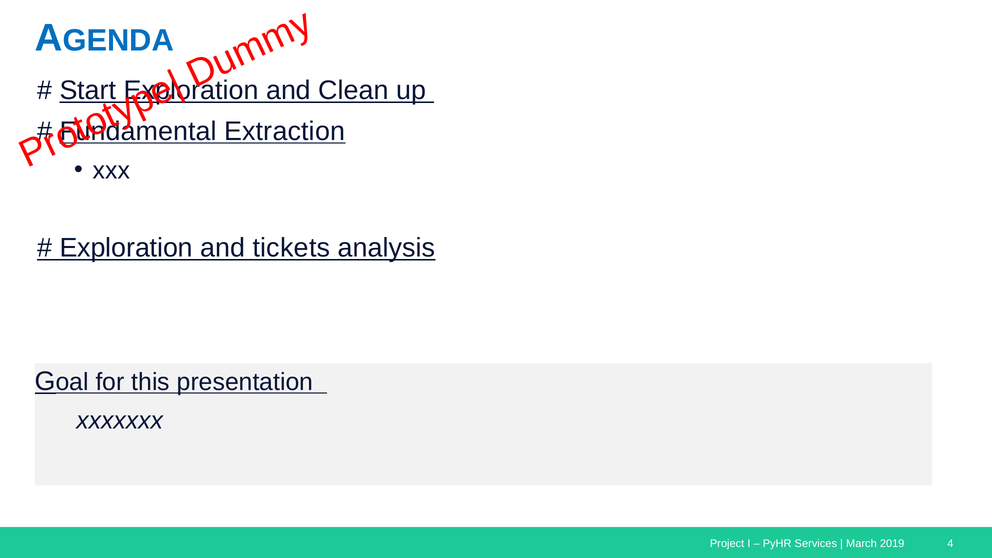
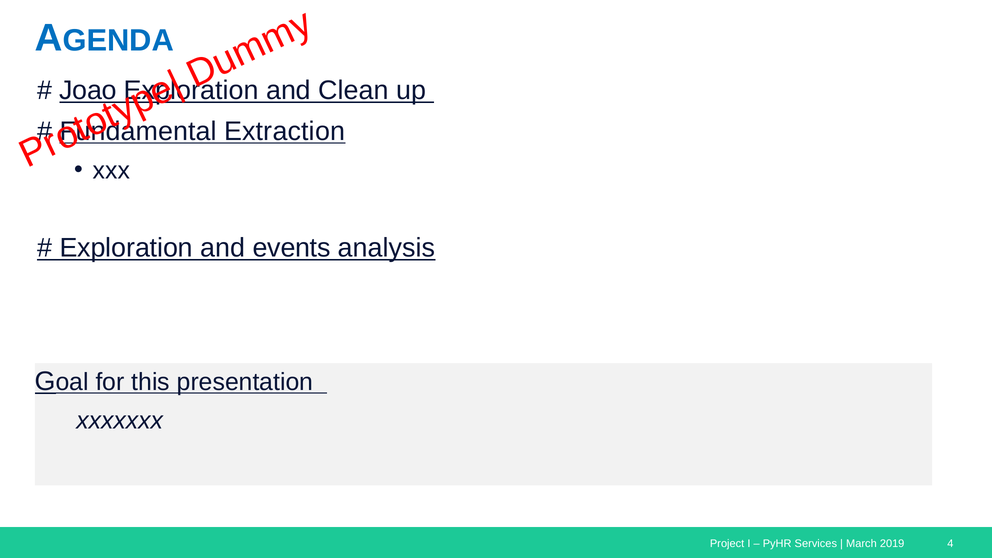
Start: Start -> Joao (88, 91)
tickets: tickets -> events (292, 248)
